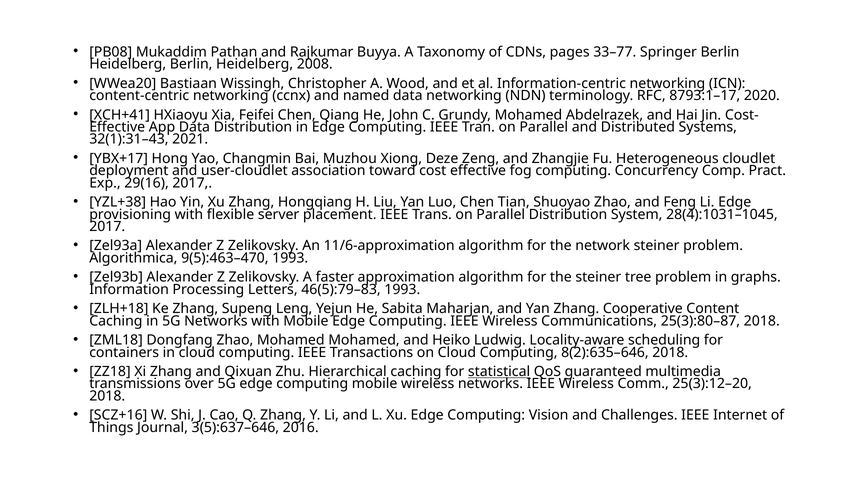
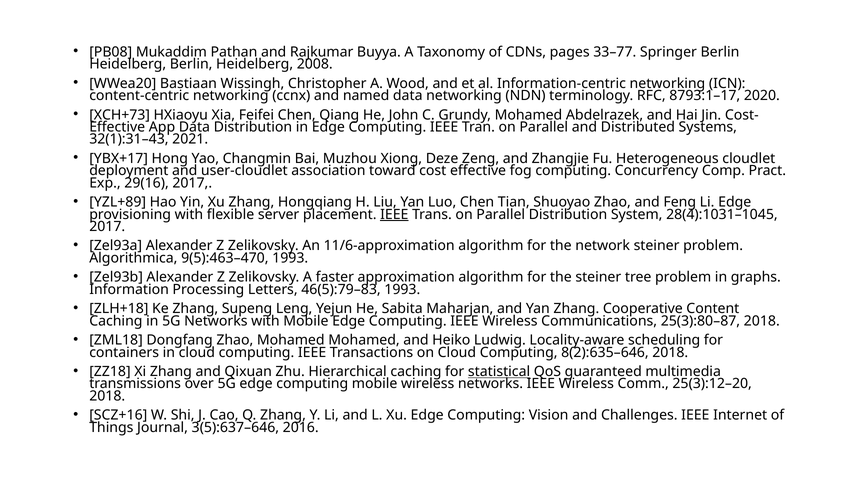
XCH+41: XCH+41 -> XCH+73 (120, 115)
YZL+38: YZL+38 -> YZL+89 (118, 202)
IEEE underline: none -> present (394, 214)
